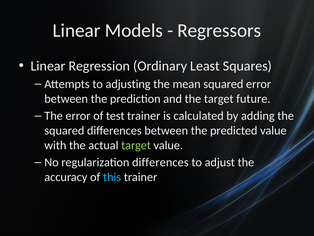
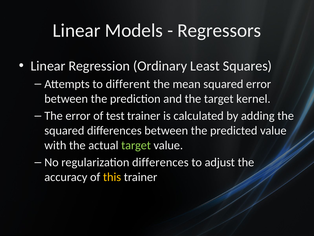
adjusting: adjusting -> different (128, 84)
future: future -> kernel (253, 99)
this colour: light blue -> yellow (112, 177)
